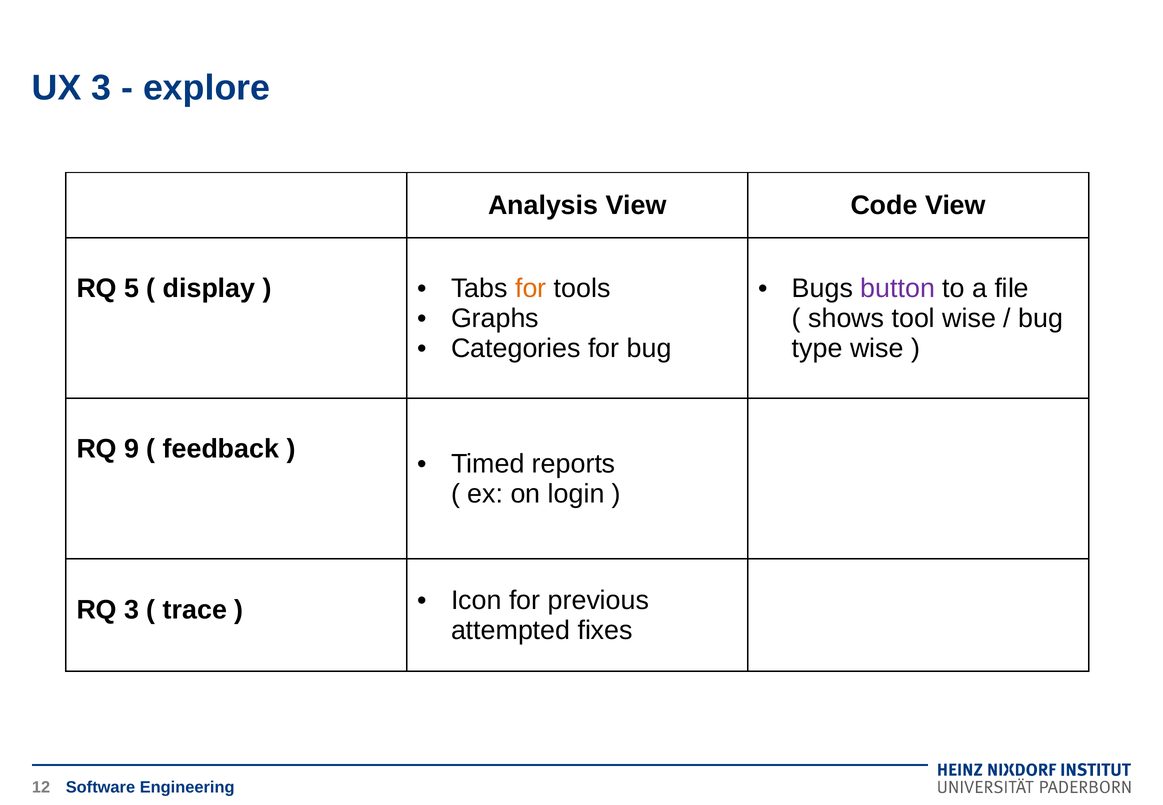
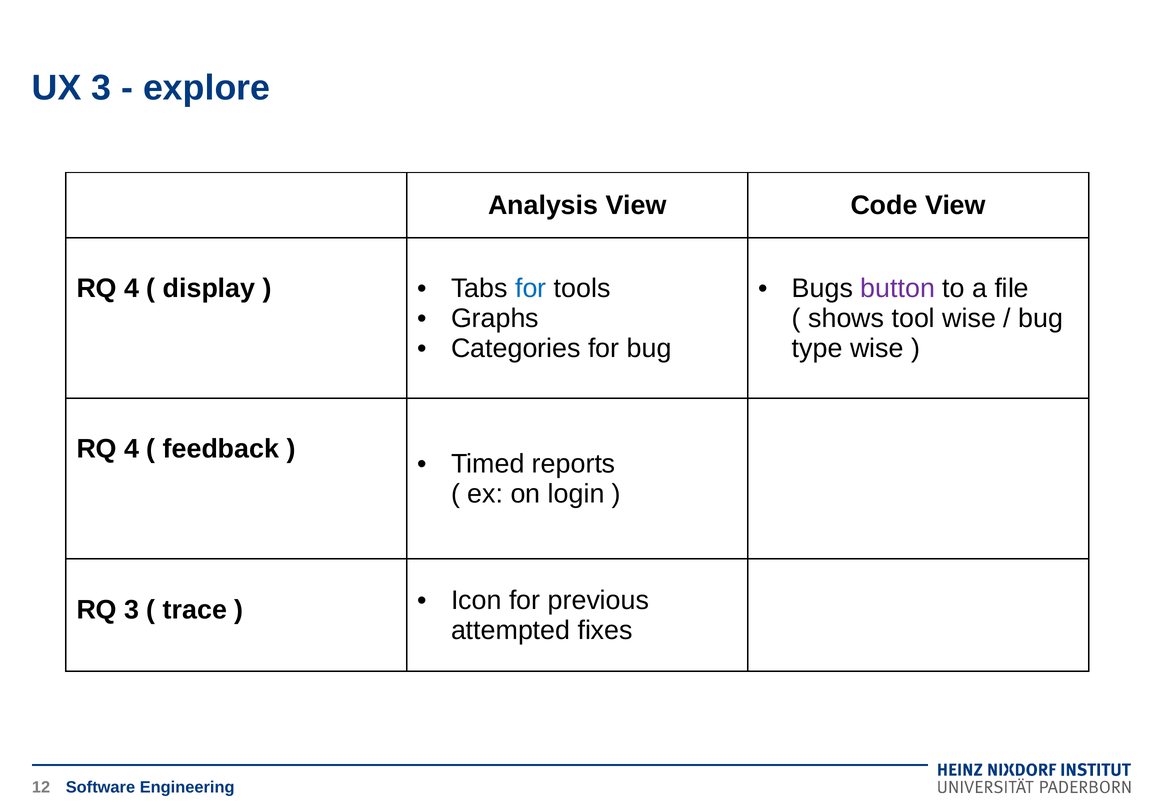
5: 5 -> 4 (132, 289)
for colour: orange -> blue (531, 289)
9: 9 -> 4 (132, 449)
